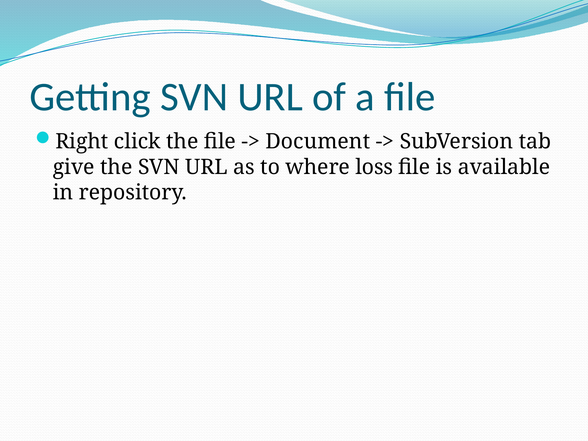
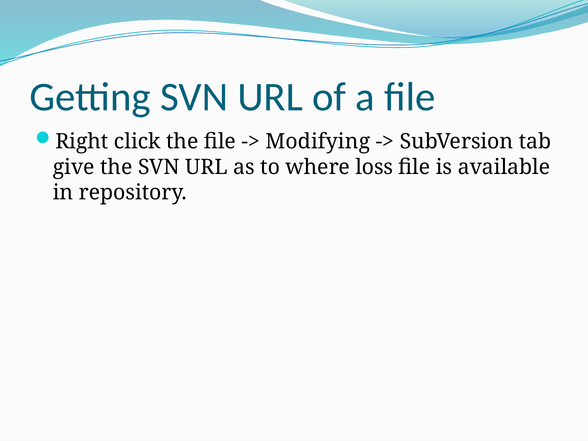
Document: Document -> Modifying (318, 142)
